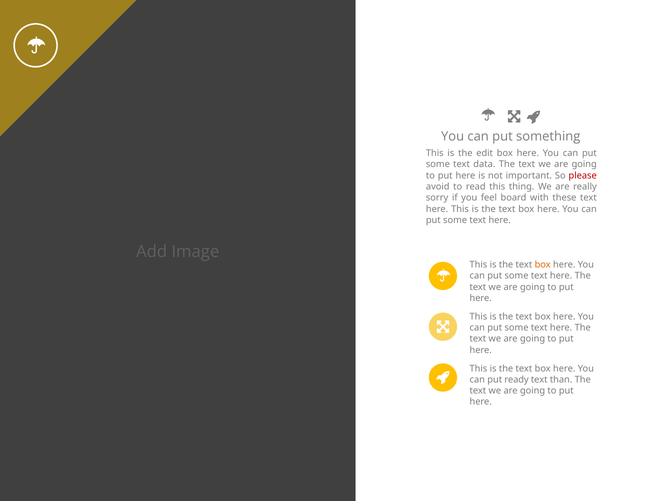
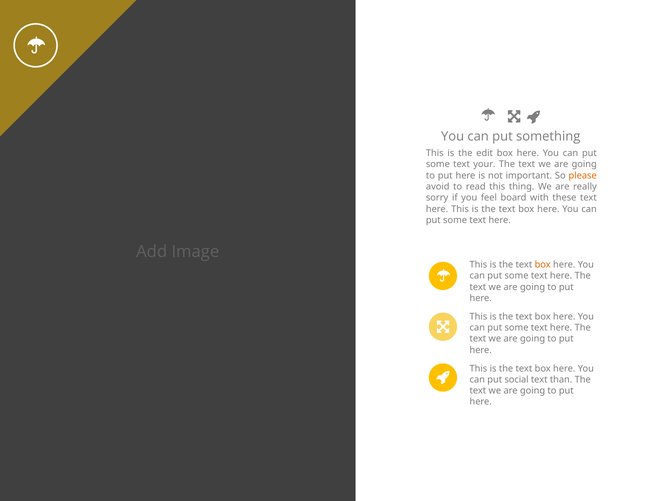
data: data -> your (484, 164)
please colour: red -> orange (583, 176)
ready: ready -> social (517, 380)
